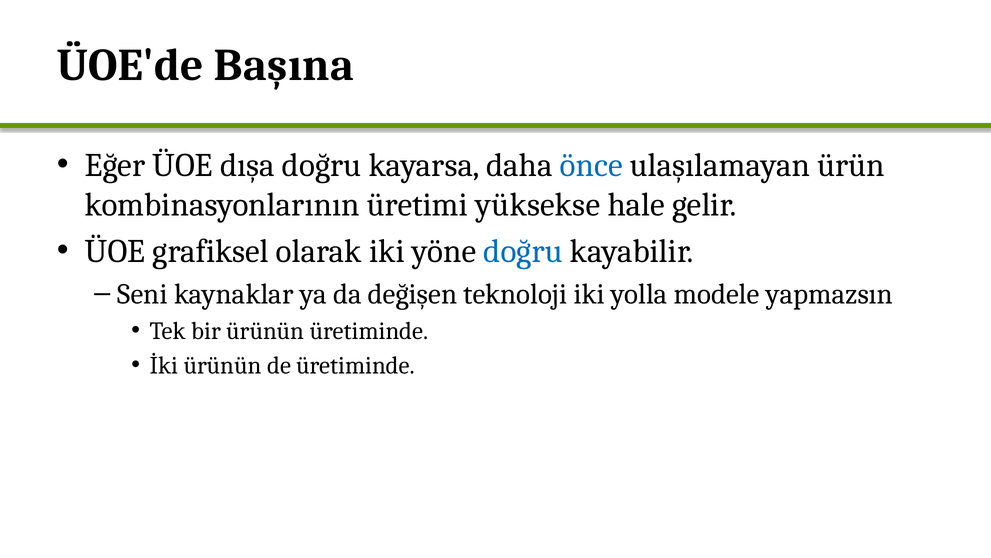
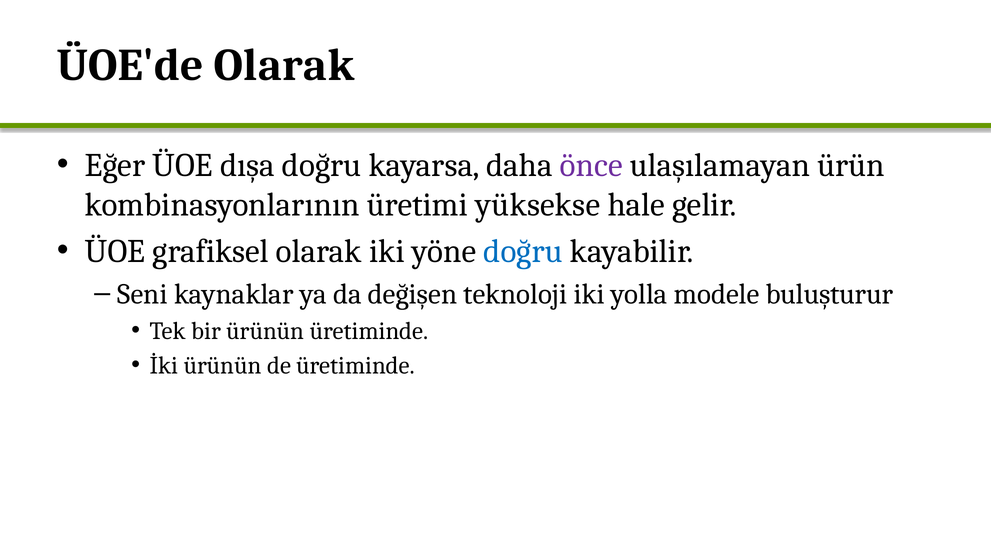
ÜOE'de Başına: Başına -> Olarak (284, 65)
önce colour: blue -> purple (591, 165)
yapmazsın: yapmazsın -> buluşturur (829, 294)
